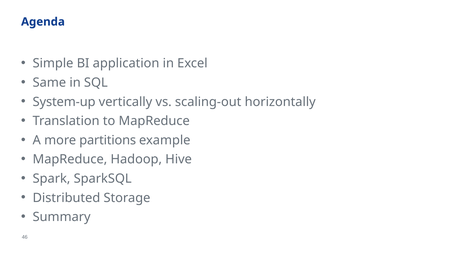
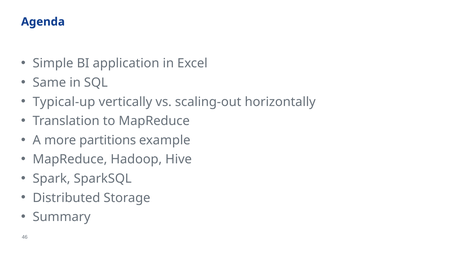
System-up: System-up -> Typical-up (64, 102)
